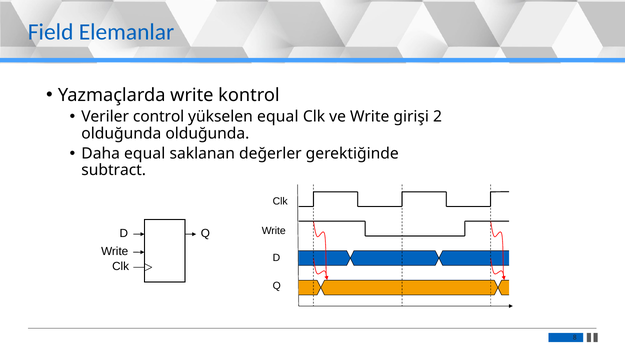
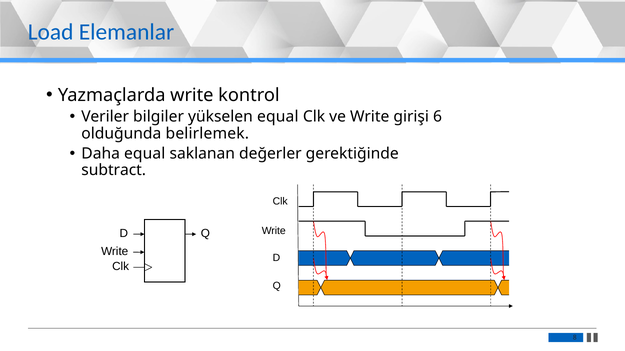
Field: Field -> Load (51, 32)
control: control -> bilgiler (159, 117)
2: 2 -> 6 (438, 117)
olduğunda olduğunda: olduğunda -> belirlemek (207, 134)
